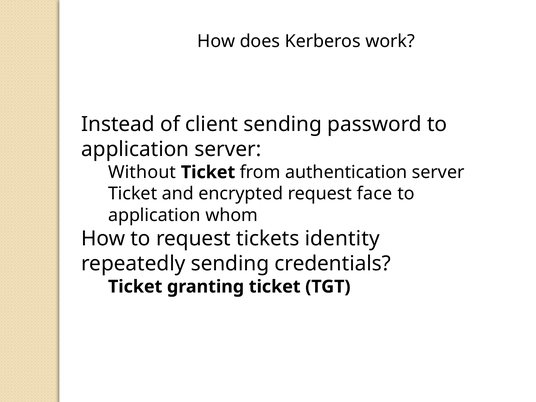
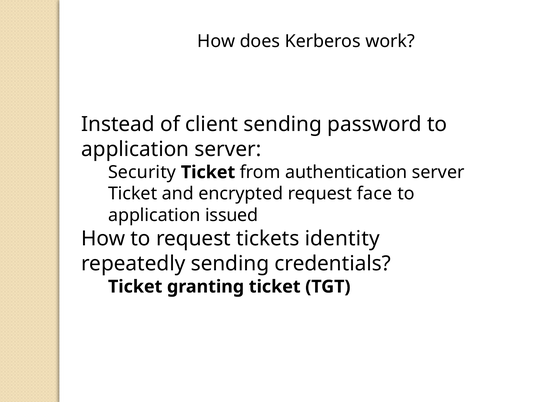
Without: Without -> Security (142, 172)
whom: whom -> issued (232, 215)
